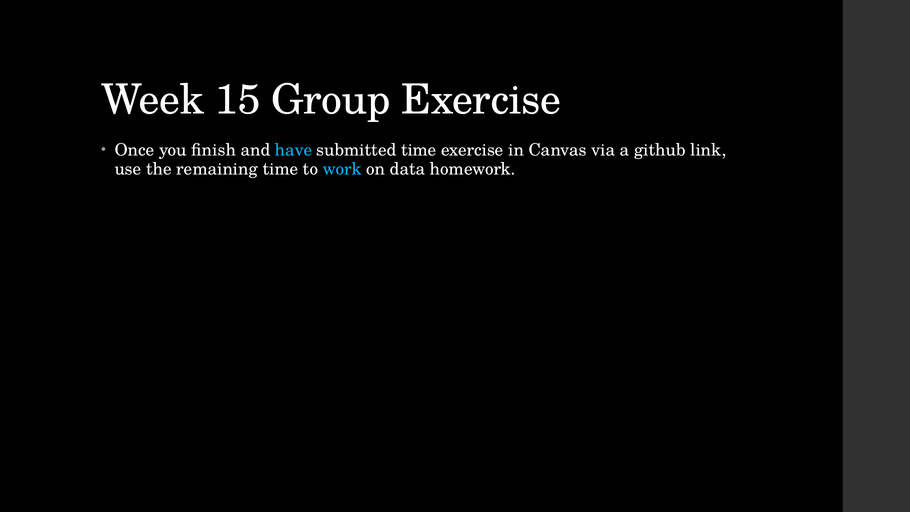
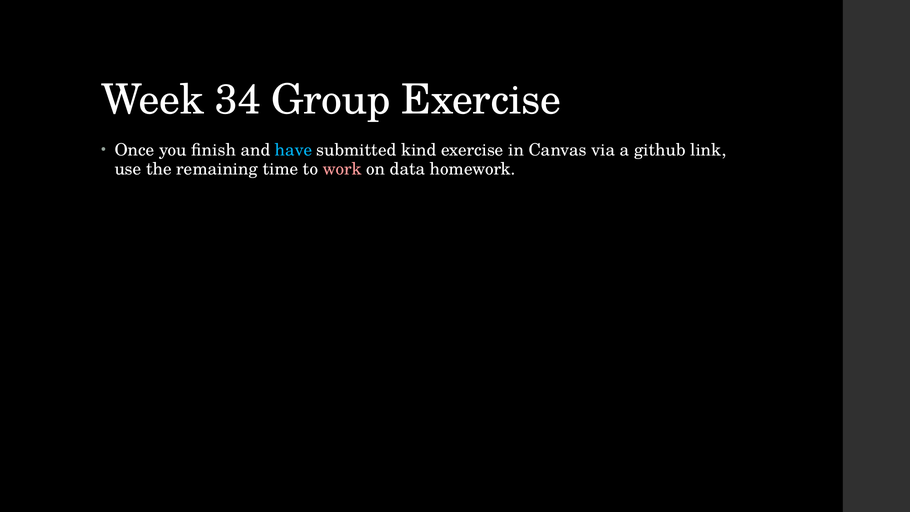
15: 15 -> 34 (238, 100)
submitted time: time -> kind (419, 150)
work colour: light blue -> pink (342, 169)
